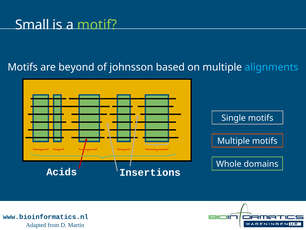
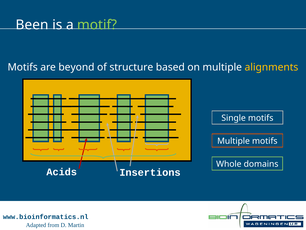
Small: Small -> Been (32, 25)
johnsson: johnsson -> structure (131, 67)
alignments colour: light blue -> yellow (271, 67)
